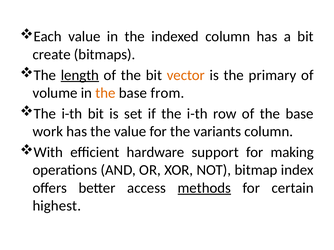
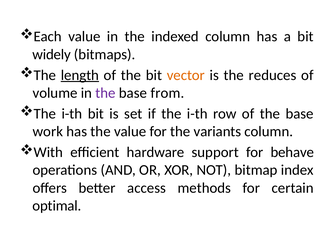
create: create -> widely (52, 55)
primary: primary -> reduces (273, 75)
the colour: orange -> purple (105, 93)
making: making -> behave (292, 153)
methods underline: present -> none (204, 188)
highest: highest -> optimal (57, 206)
